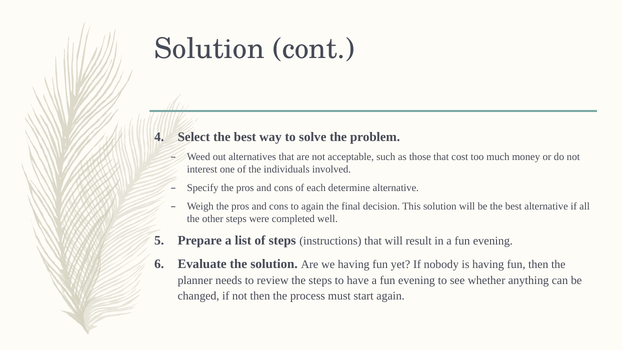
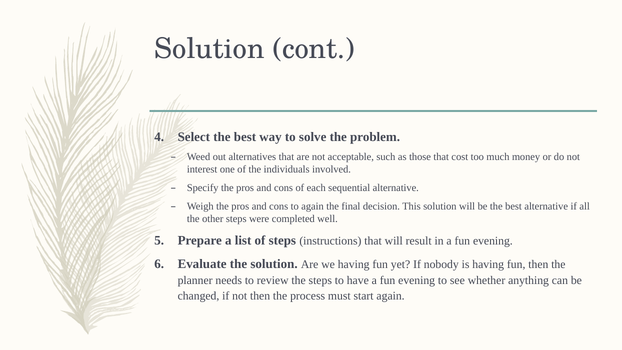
determine: determine -> sequential (349, 188)
